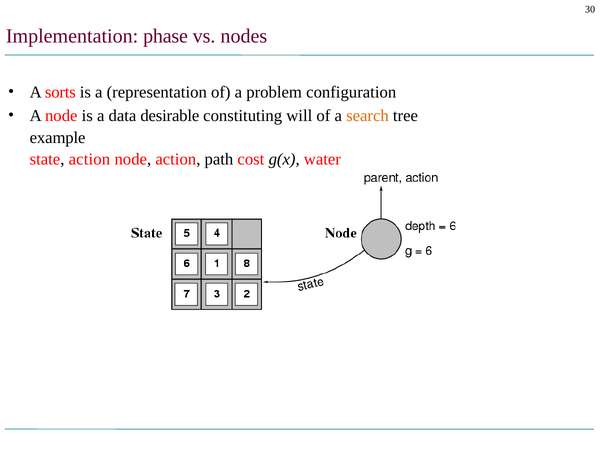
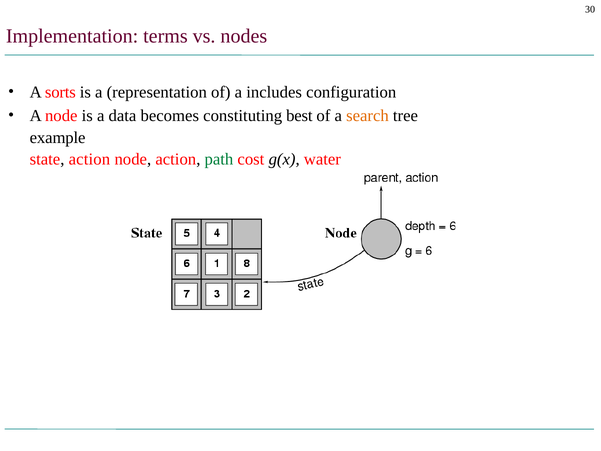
phase: phase -> terms (165, 36)
problem: problem -> includes (274, 92)
desirable: desirable -> becomes (170, 116)
will: will -> best (299, 116)
path colour: black -> green (219, 159)
